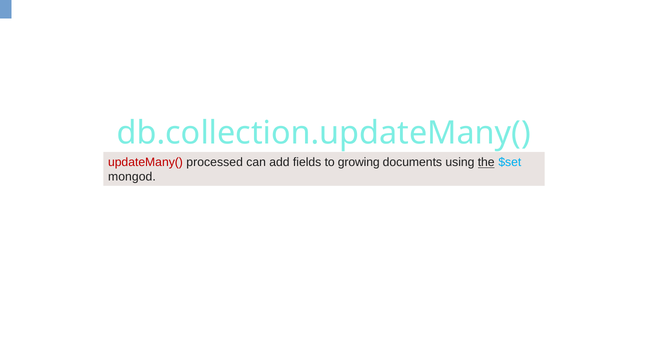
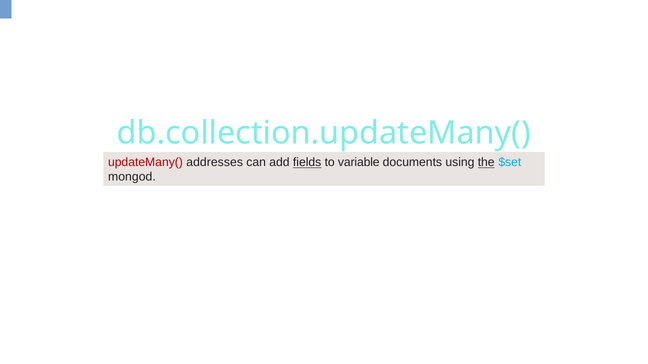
processed: processed -> addresses (215, 163)
fields underline: none -> present (307, 163)
growing: growing -> variable (359, 163)
